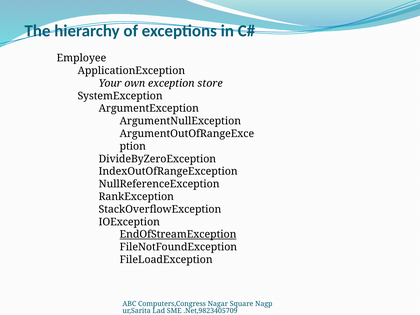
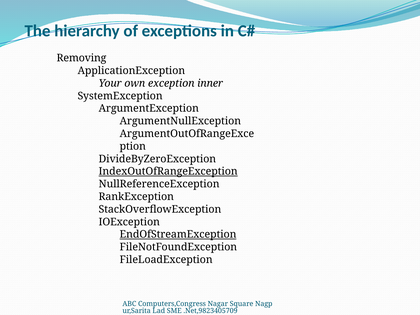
Employee: Employee -> Removing (81, 58)
store: store -> inner (210, 83)
IndexOutOfRangeException underline: none -> present (168, 171)
